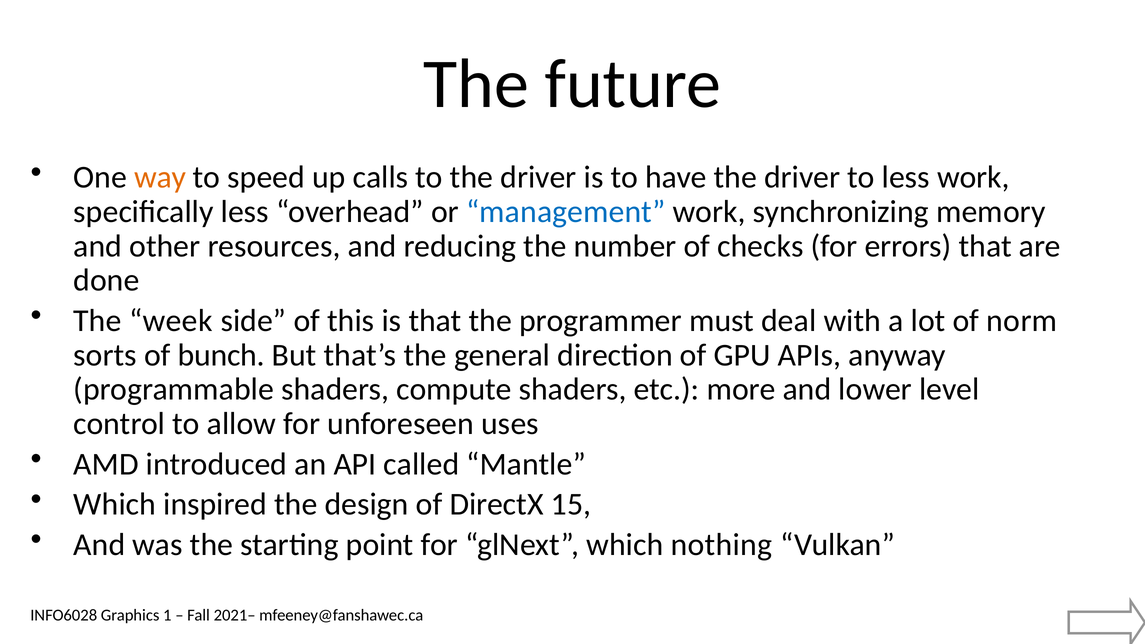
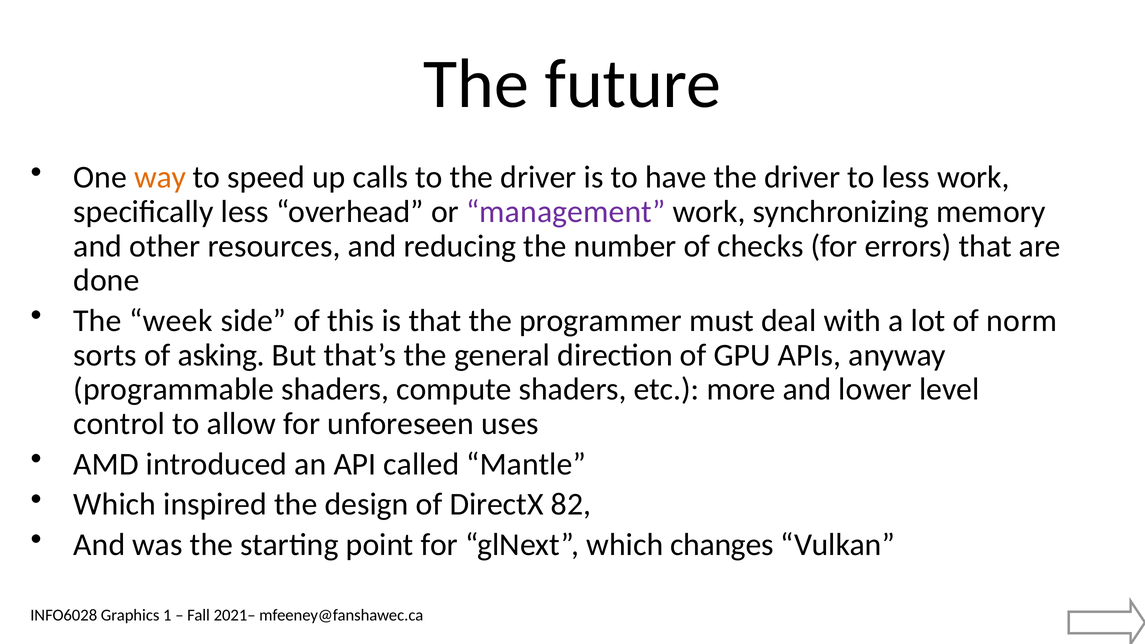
management colour: blue -> purple (566, 212)
bunch: bunch -> asking (221, 355)
15: 15 -> 82 (571, 504)
nothing: nothing -> changes (722, 545)
